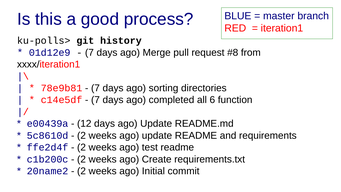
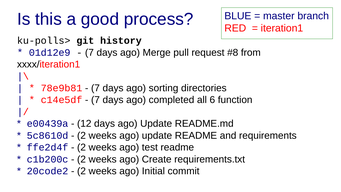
20name2: 20name2 -> 20code2 (48, 171)
